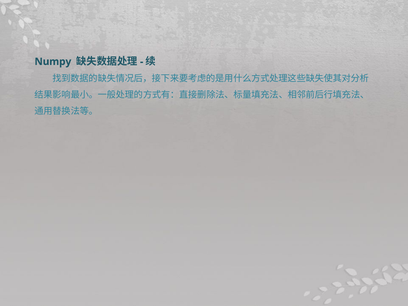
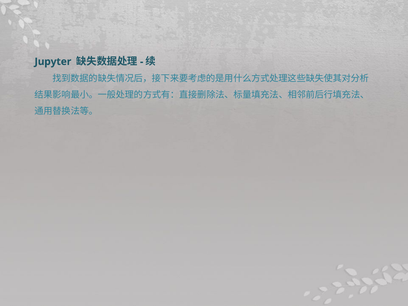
Numpy: Numpy -> Jupyter (53, 62)
